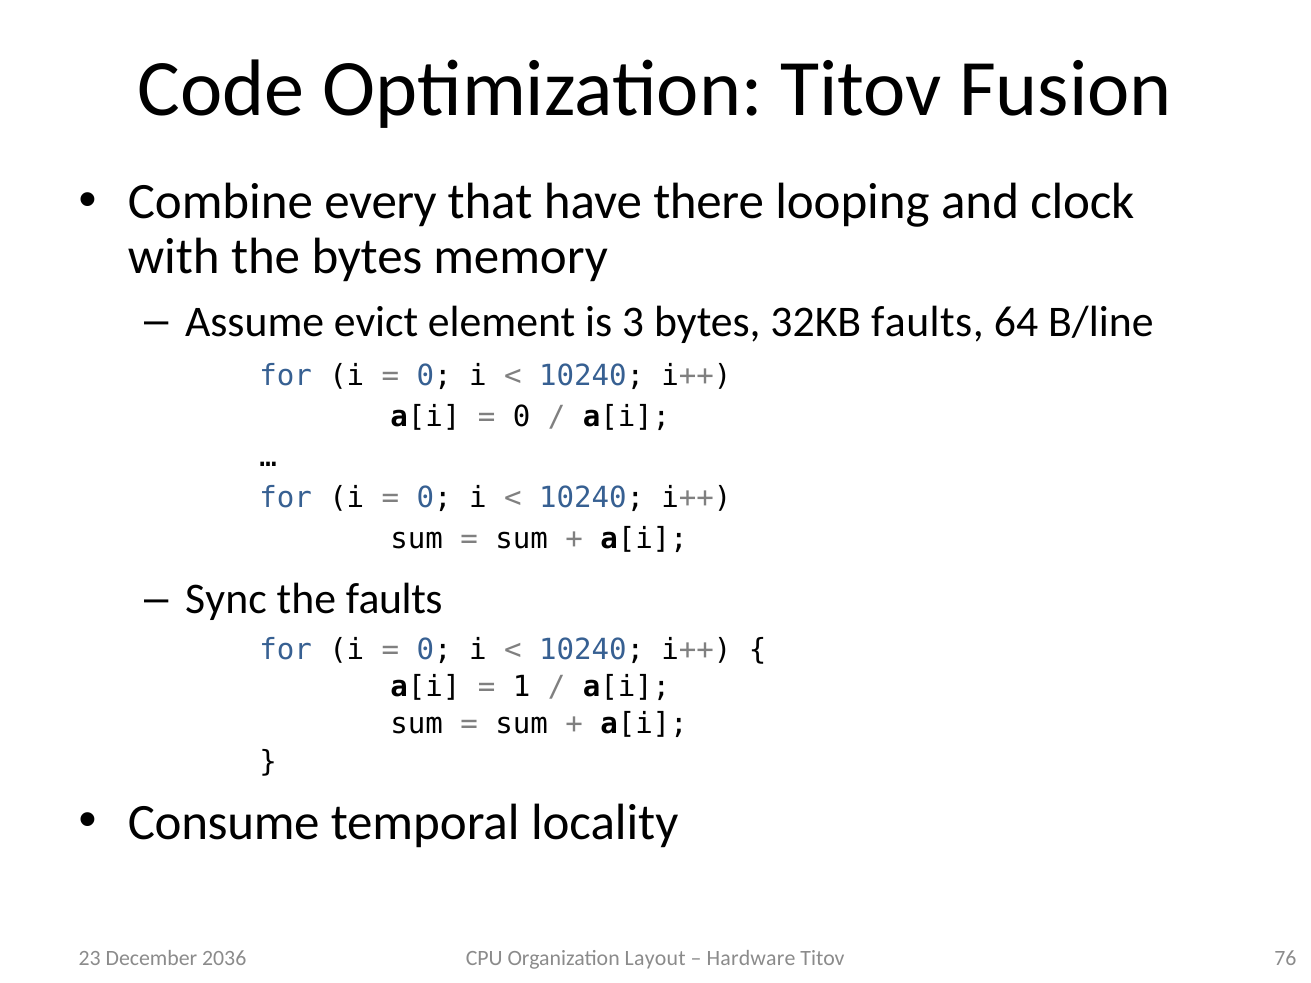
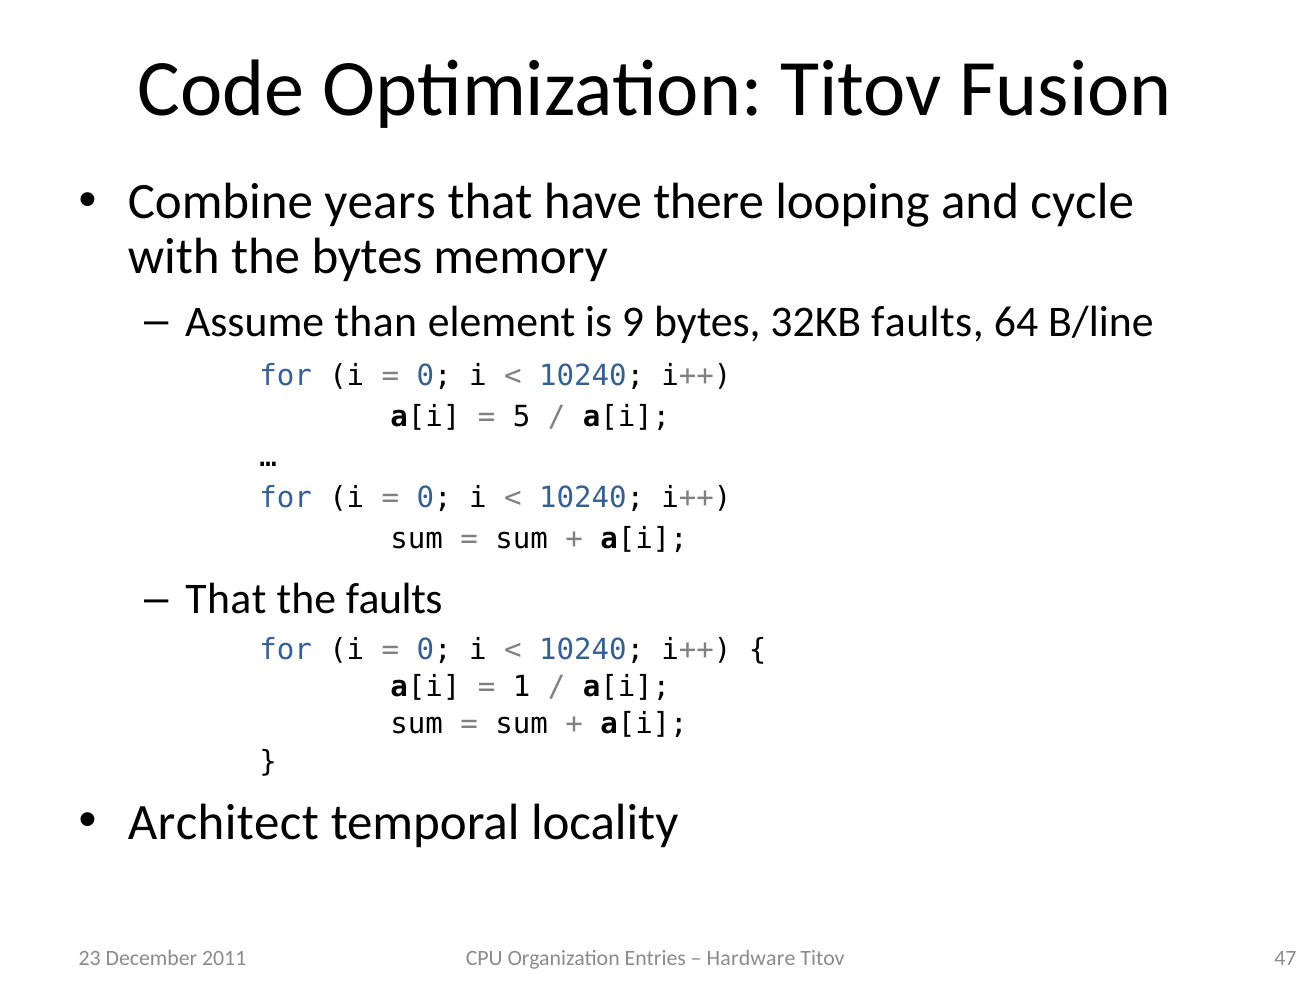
every: every -> years (380, 201)
clock: clock -> cycle (1082, 201)
evict: evict -> than (376, 322)
3: 3 -> 9 (633, 322)
0: 0 -> 5 (522, 417)
Sync: Sync -> That (226, 600)
Consume: Consume -> Architect (223, 823)
2036: 2036 -> 2011 (224, 959)
Layout: Layout -> Entries (655, 959)
76: 76 -> 47 (1285, 958)
